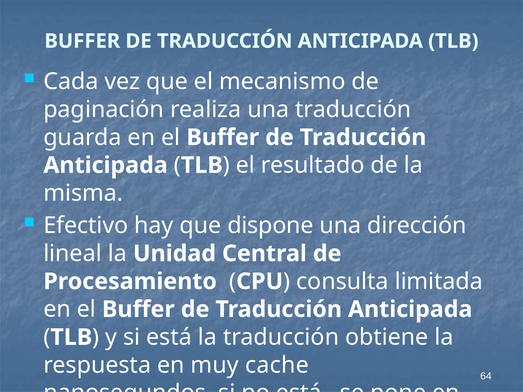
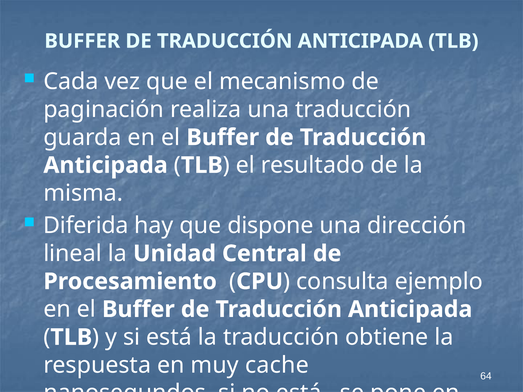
Efectivo: Efectivo -> Diferida (86, 226)
limitada: limitada -> ejemplo (439, 282)
